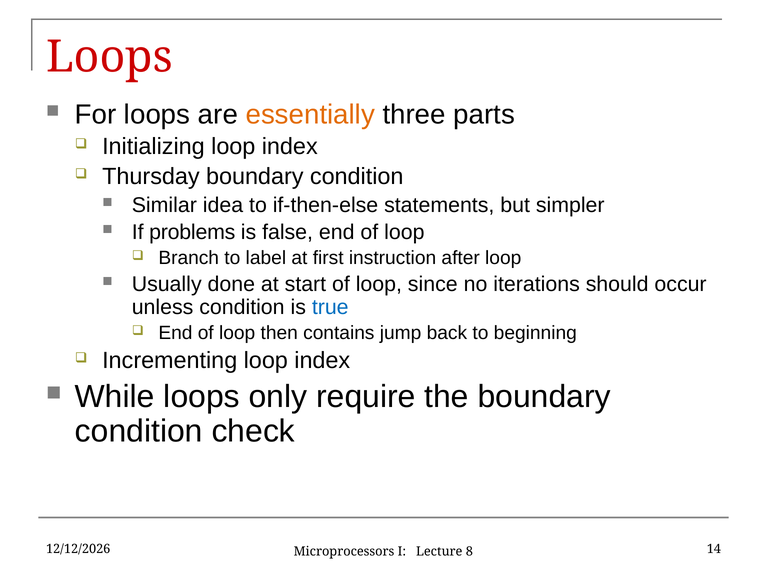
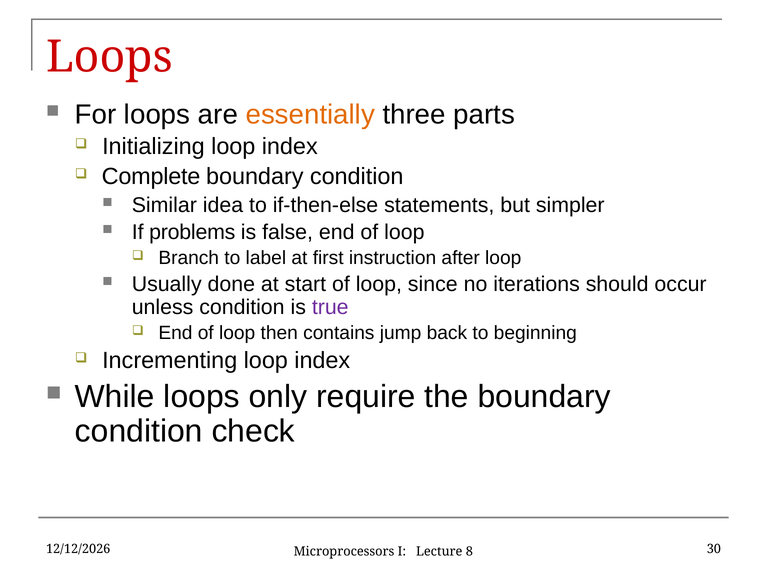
Thursday: Thursday -> Complete (151, 177)
true colour: blue -> purple (330, 307)
14: 14 -> 30 (714, 549)
